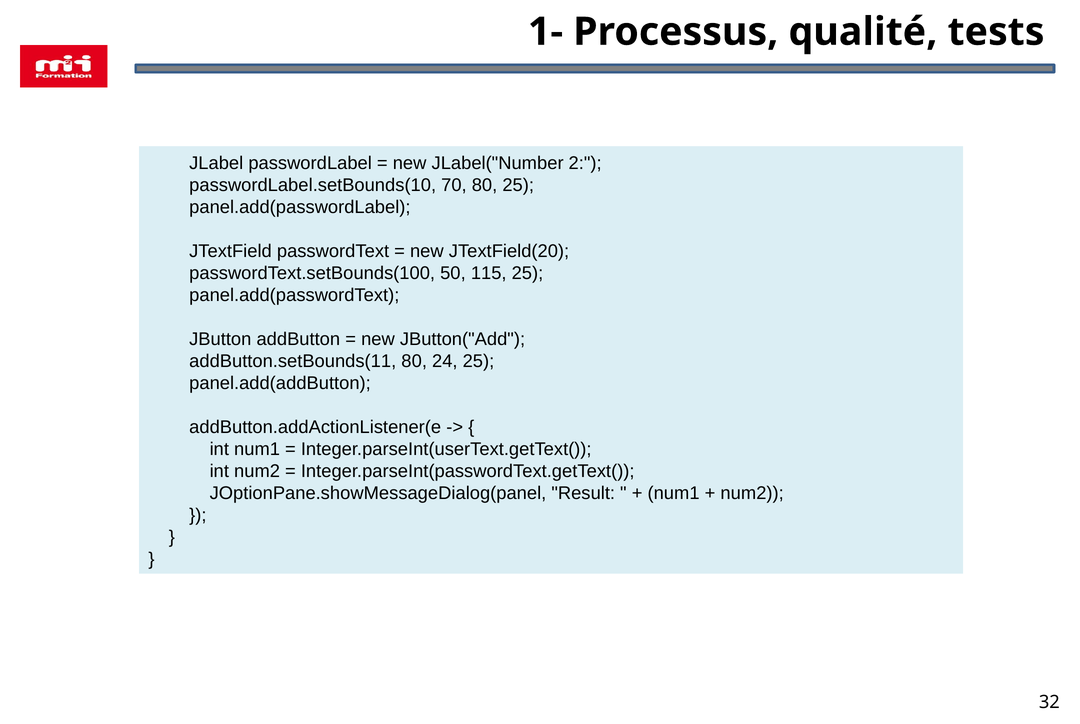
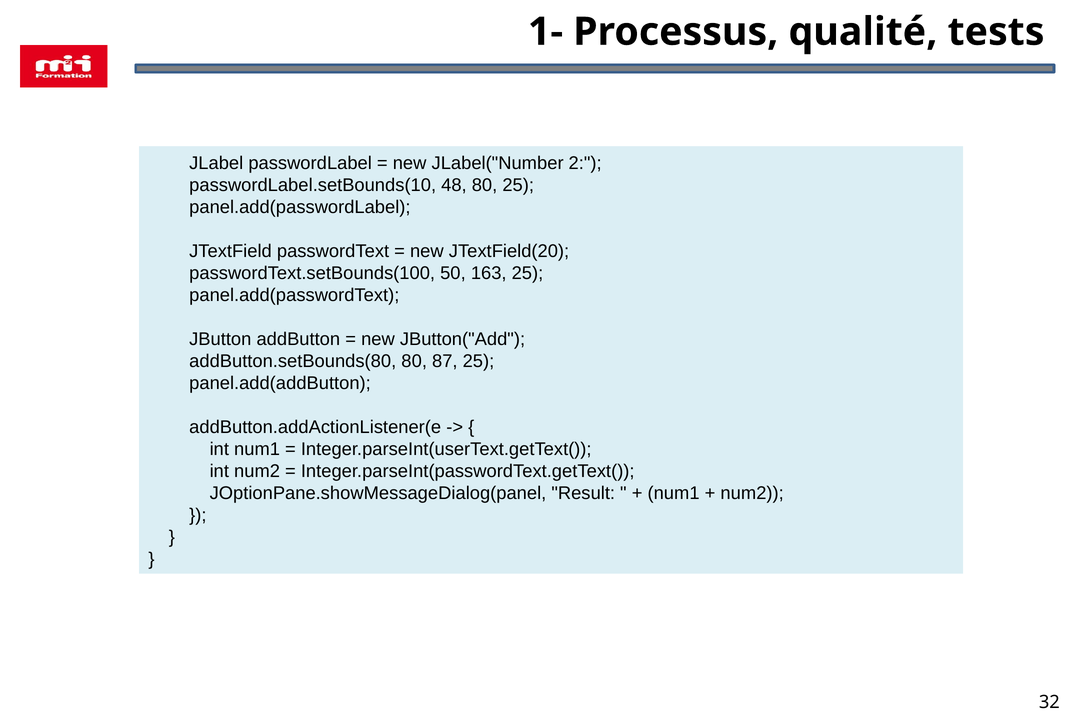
70: 70 -> 48 (454, 185)
115: 115 -> 163 (489, 273)
addButton.setBounds(11: addButton.setBounds(11 -> addButton.setBounds(80 (293, 361)
24: 24 -> 87 (445, 361)
